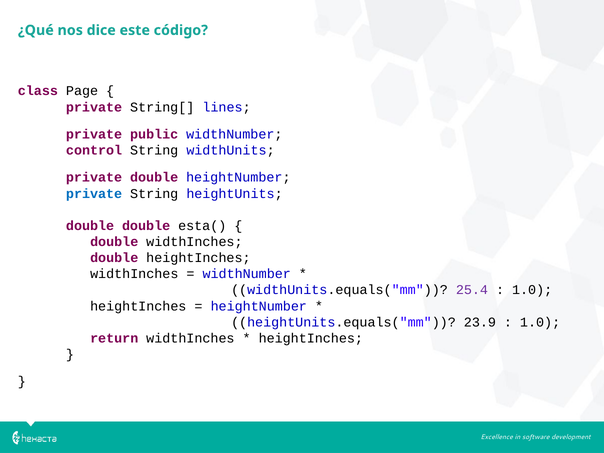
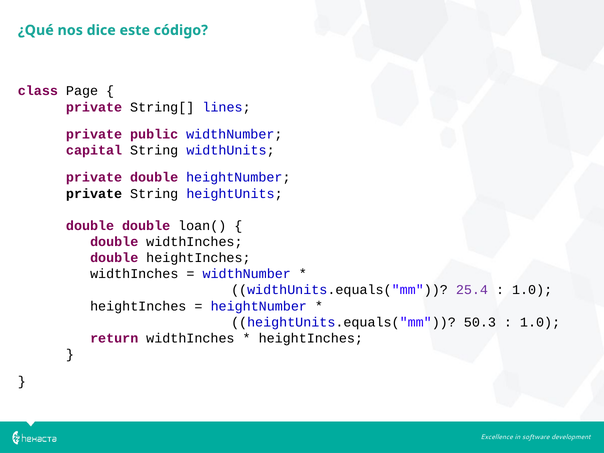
control: control -> capital (94, 150)
private colour: blue -> black (94, 194)
esta(: esta( -> loan( (202, 226)
23.9: 23.9 -> 50.3 (480, 322)
